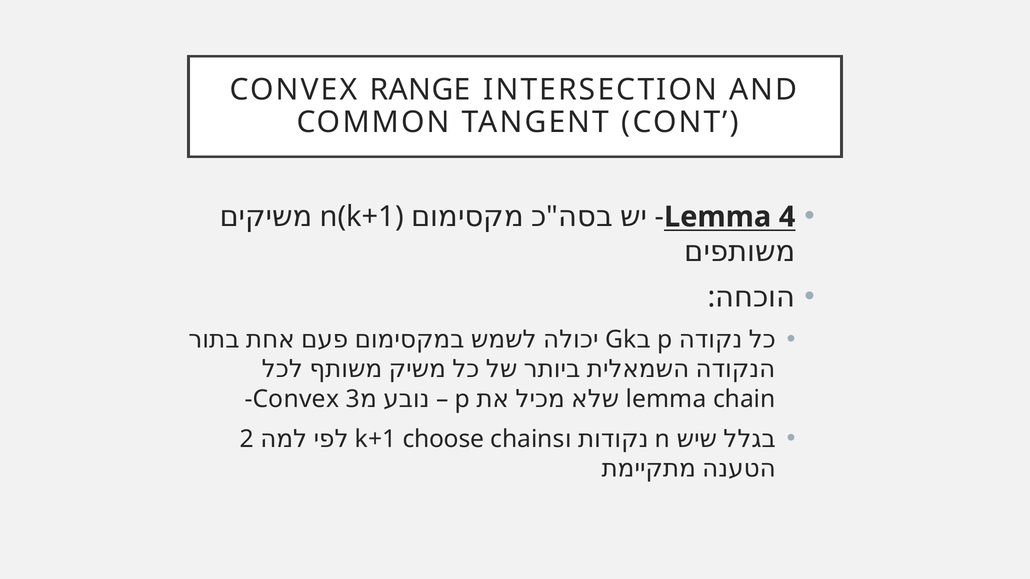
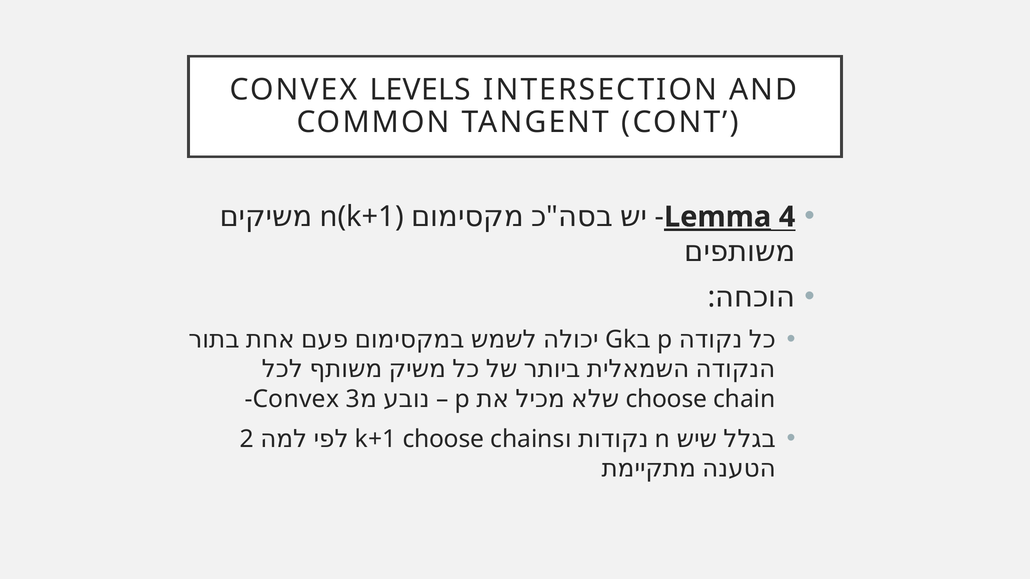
RANGE: RANGE -> LEVELS (420, 90)
Lemma underline: none -> present (718, 217)
lemma: lemma -> choose (666, 399)
